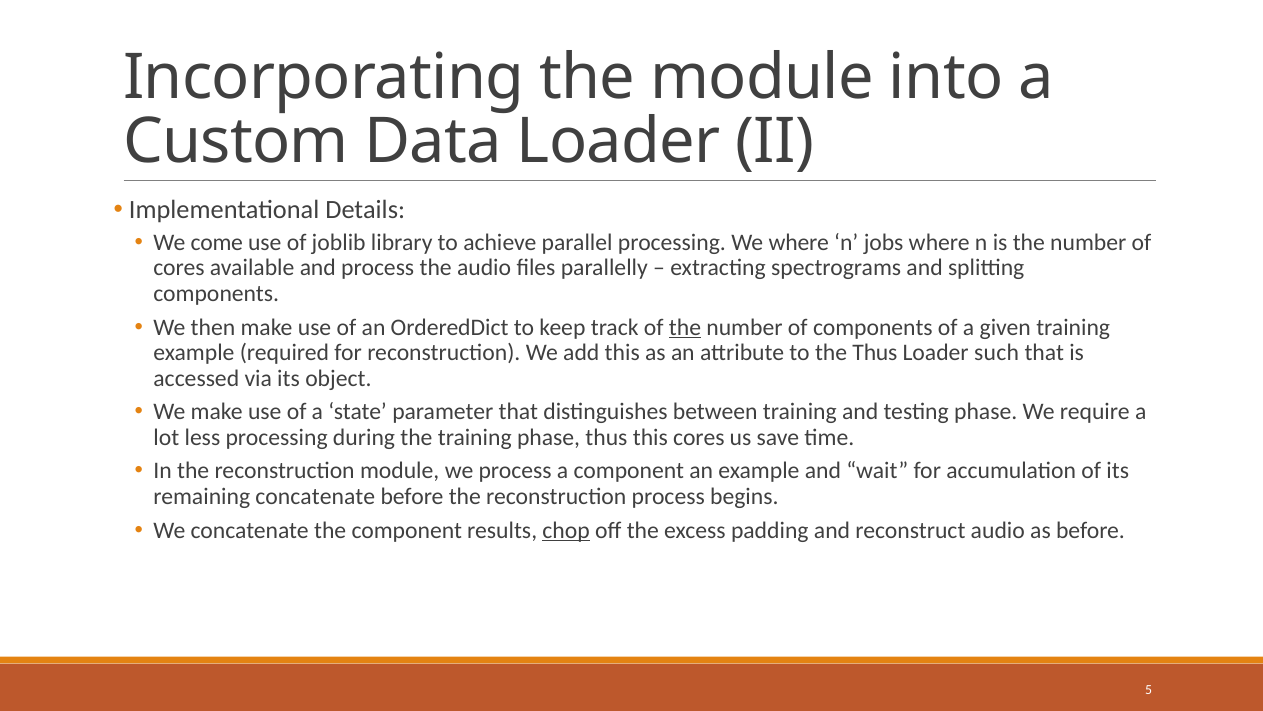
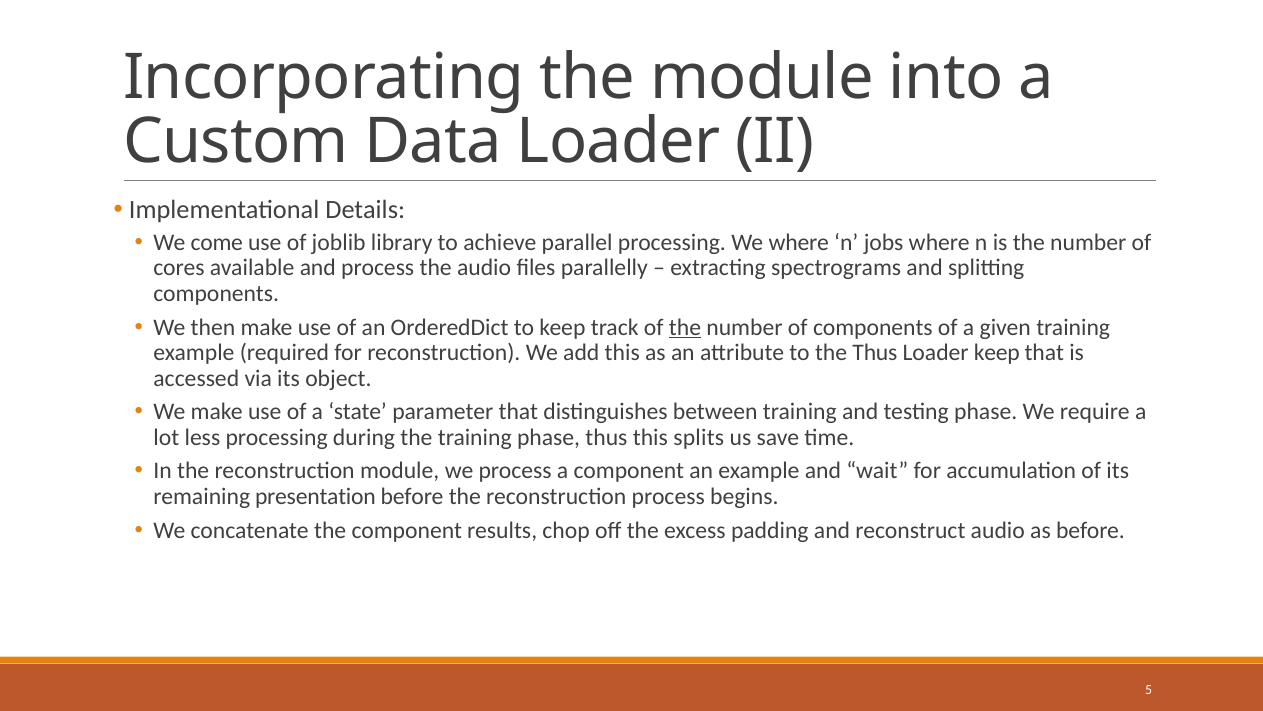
Loader such: such -> keep (997, 353)
this cores: cores -> splits (699, 437)
remaining concatenate: concatenate -> presentation (315, 496)
chop underline: present -> none (566, 530)
